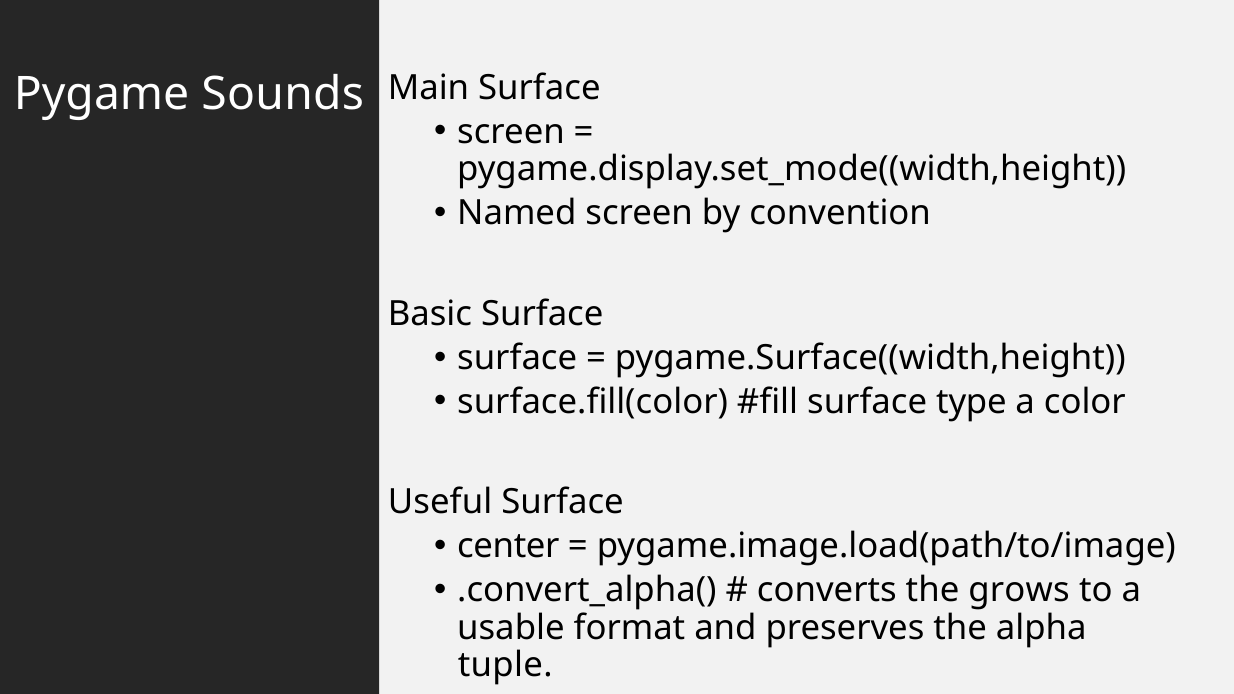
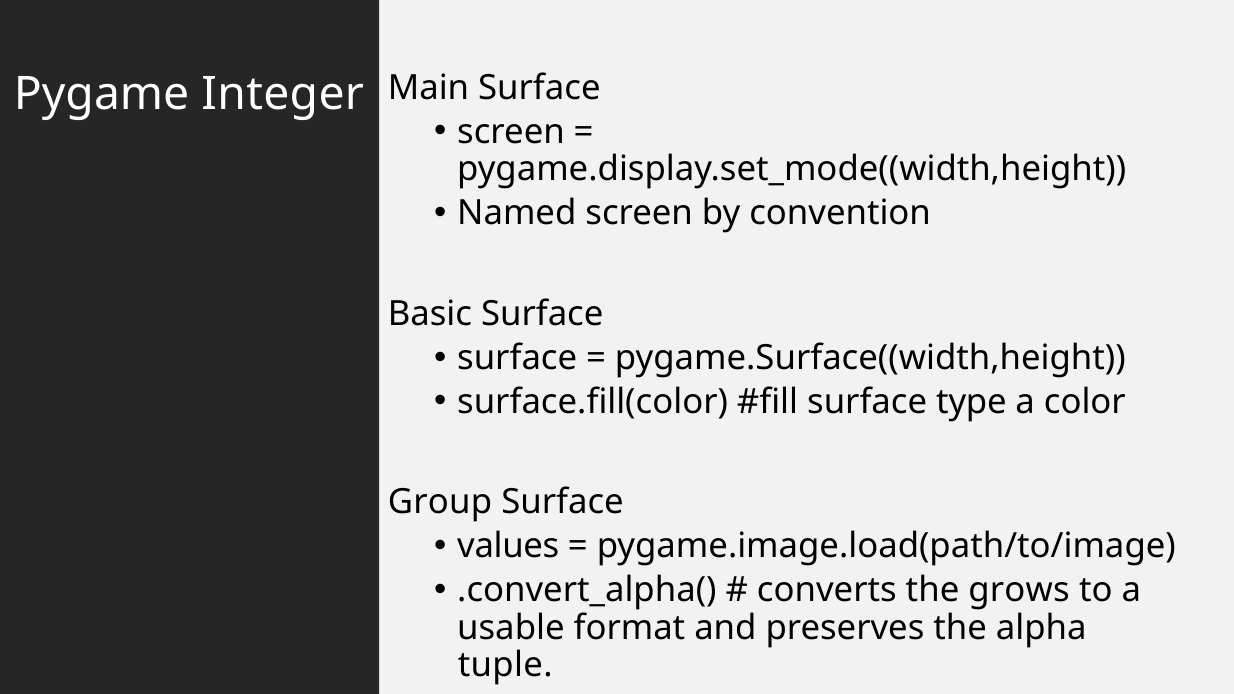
Sounds: Sounds -> Integer (283, 94)
Useful: Useful -> Group (440, 503)
center: center -> values (508, 546)
